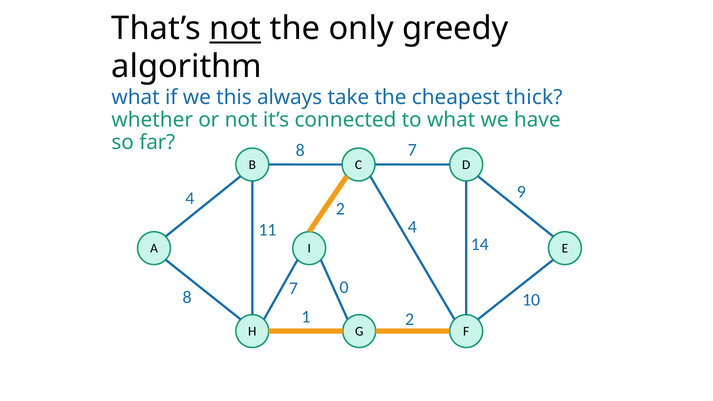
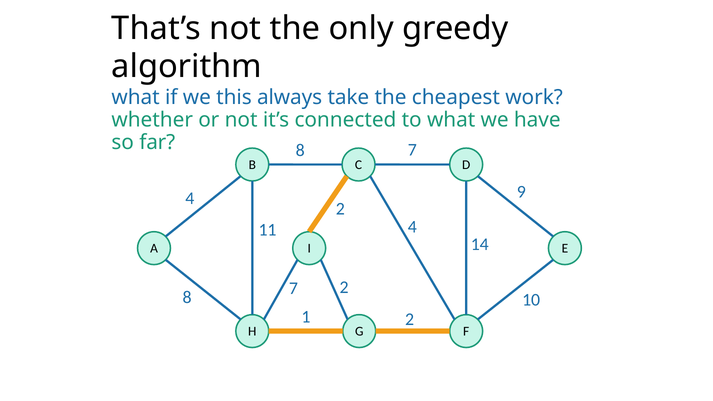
not underline: present -> none (235, 28)
thick: thick -> work (534, 97)
7 0: 0 -> 2 (344, 287)
